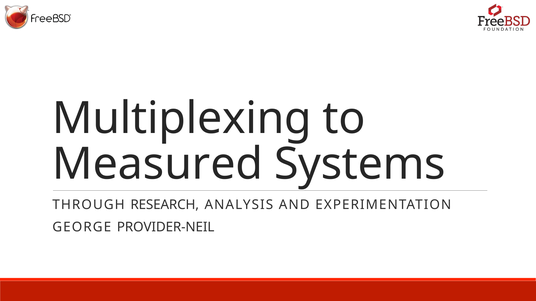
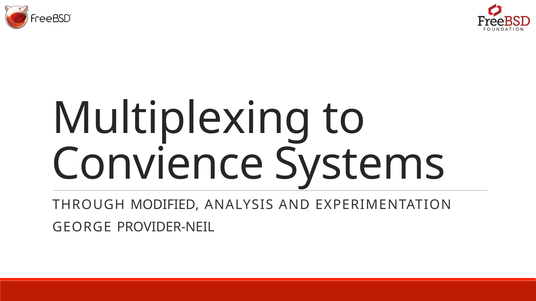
Measured: Measured -> Convience (158, 164)
RESEARCH: RESEARCH -> MODIFIED (165, 205)
